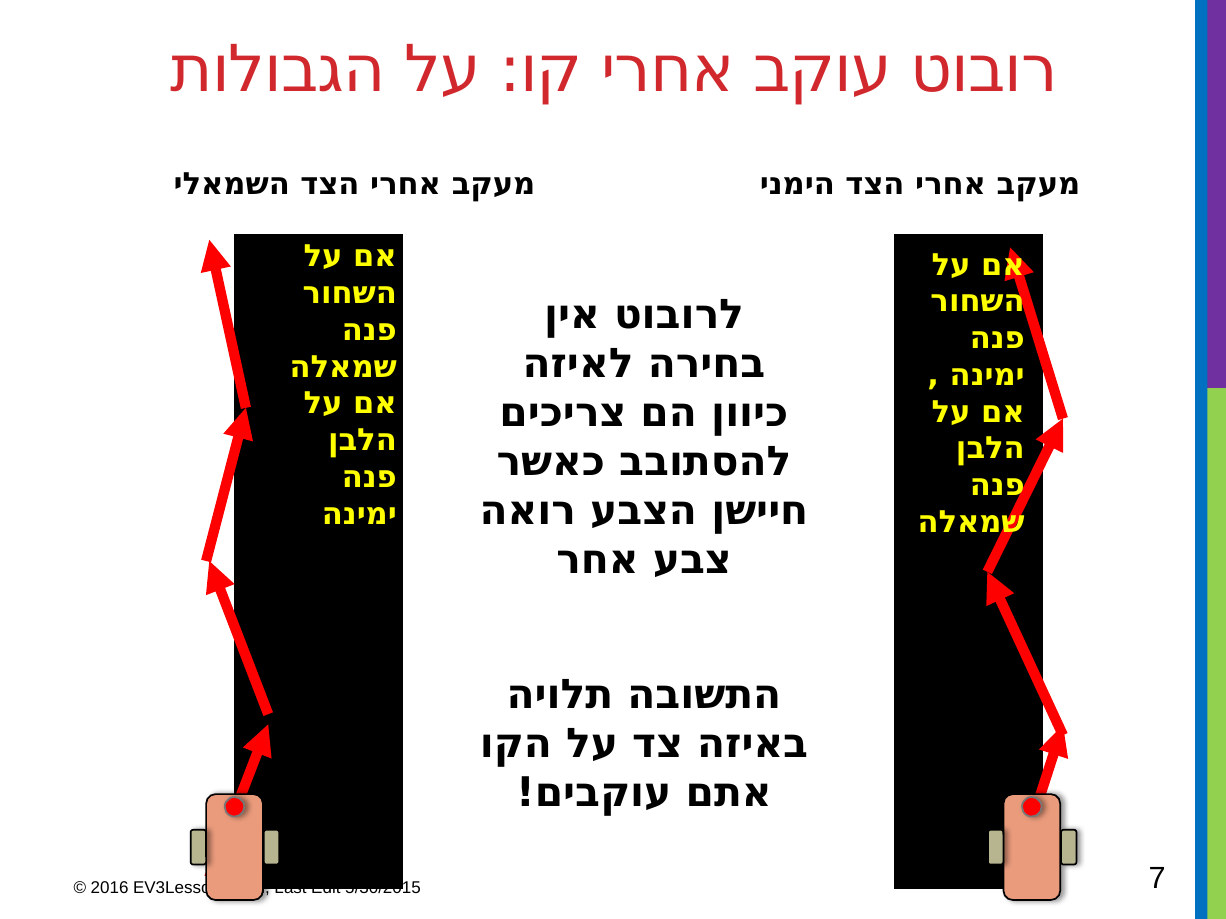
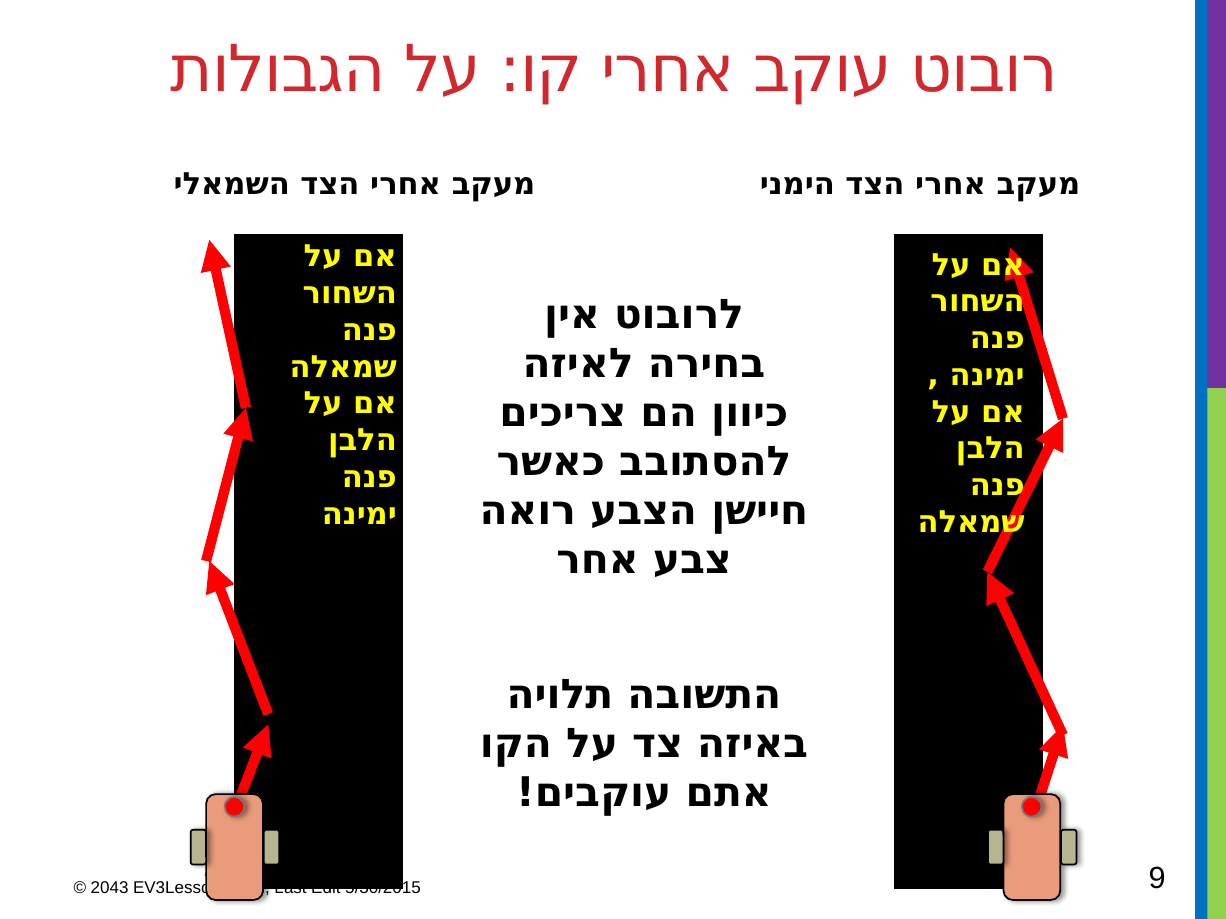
2016: 2016 -> 2043 (110, 888)
7: 7 -> 9 (1157, 879)
